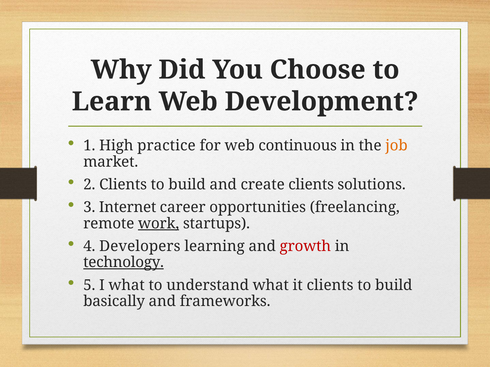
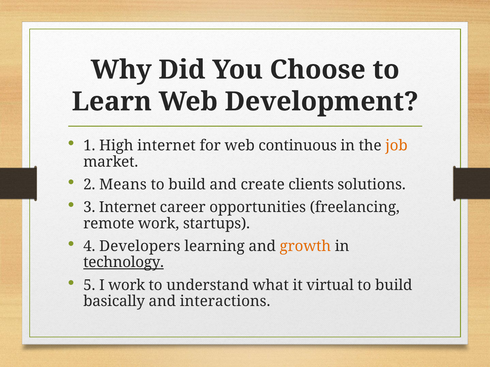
High practice: practice -> internet (166, 146)
2 Clients: Clients -> Means (123, 185)
work underline: present -> none (159, 224)
growth colour: red -> orange (305, 247)
I what: what -> work (127, 285)
it clients: clients -> virtual (330, 285)
frameworks: frameworks -> interactions (225, 302)
